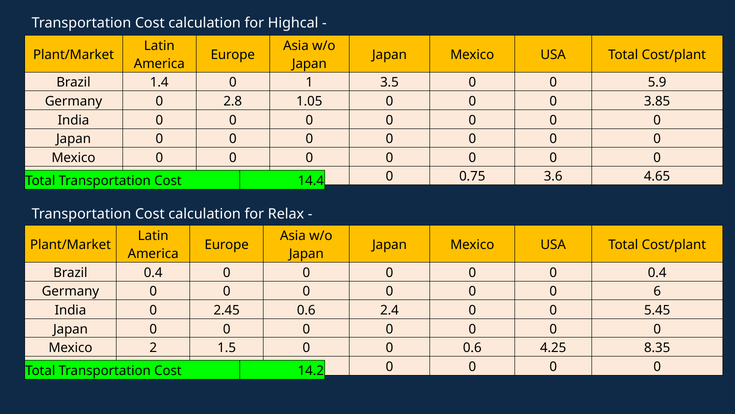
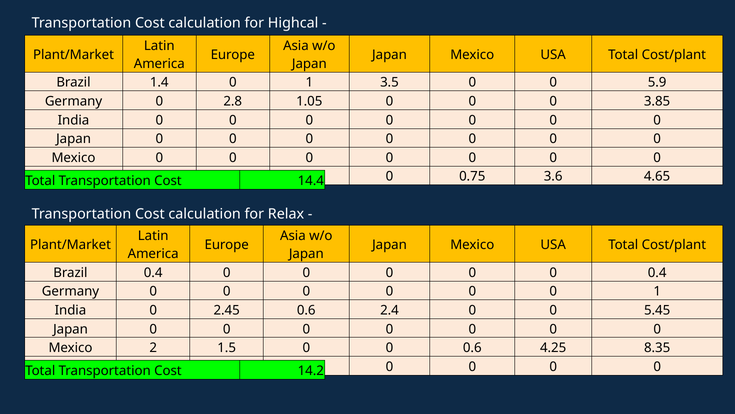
0 0 6: 6 -> 1 (657, 291)
